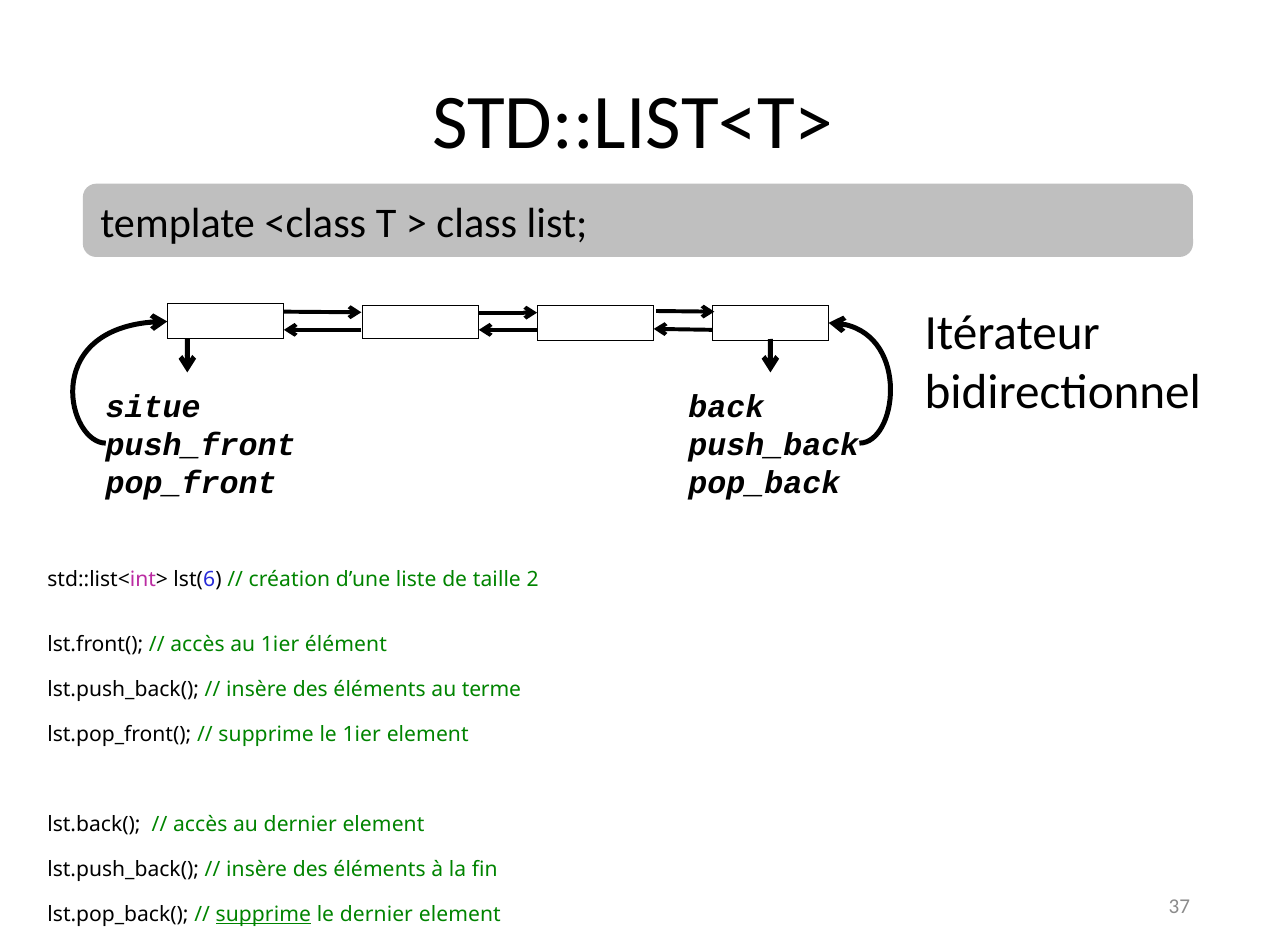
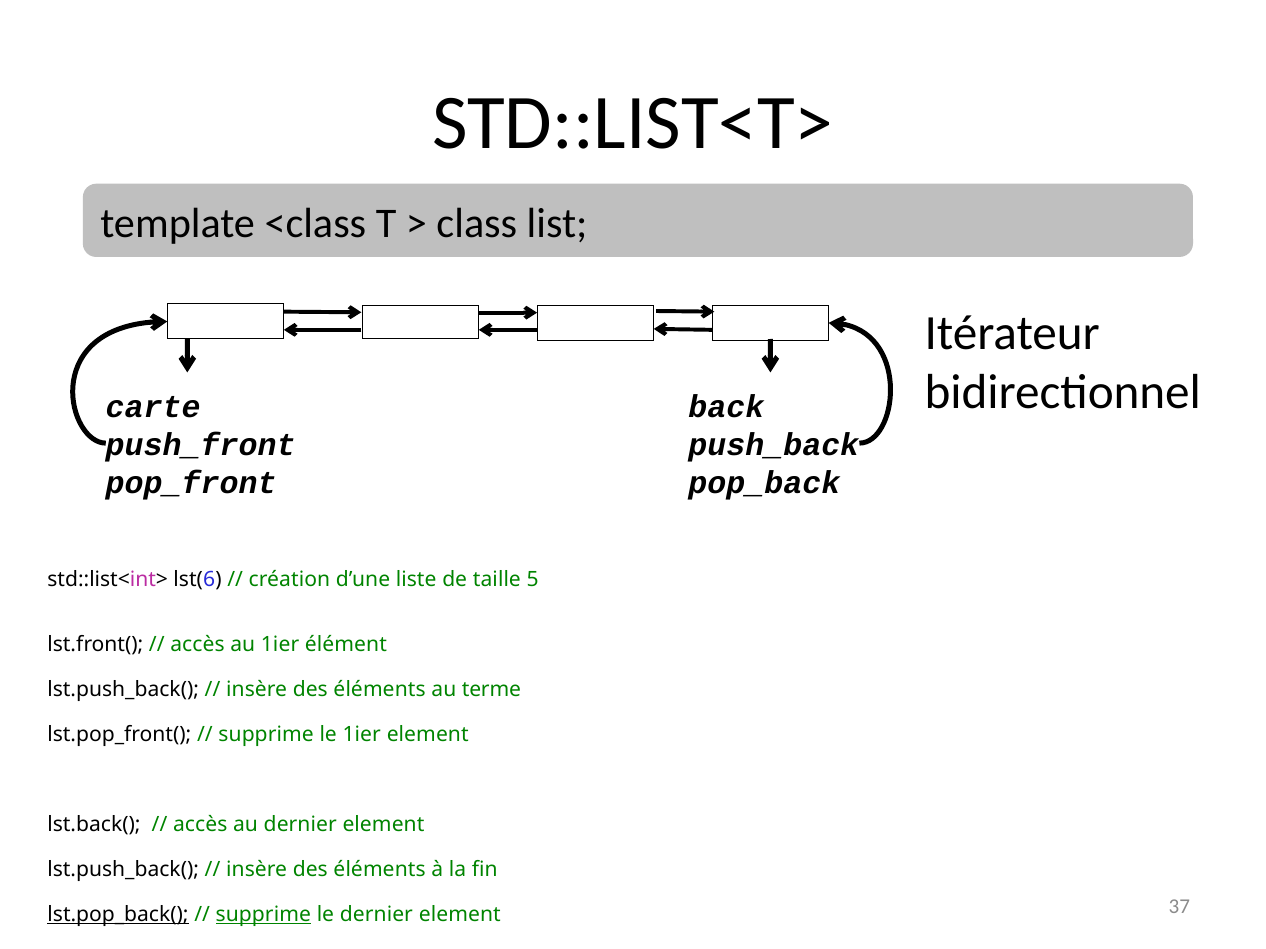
situe: situe -> carte (153, 408)
2: 2 -> 5 (533, 580)
lst.pop_back( underline: none -> present (118, 915)
